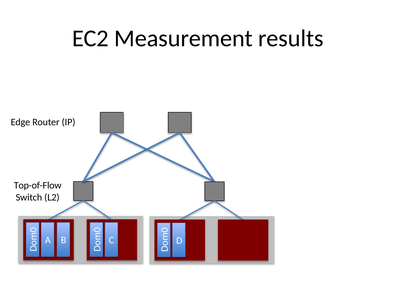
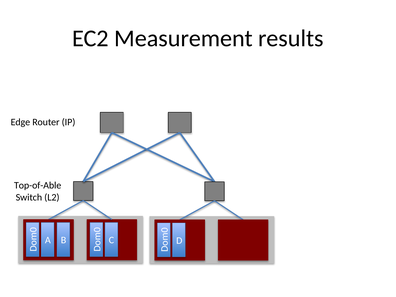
Top-of-Flow: Top-of-Flow -> Top-of-Able (38, 185)
